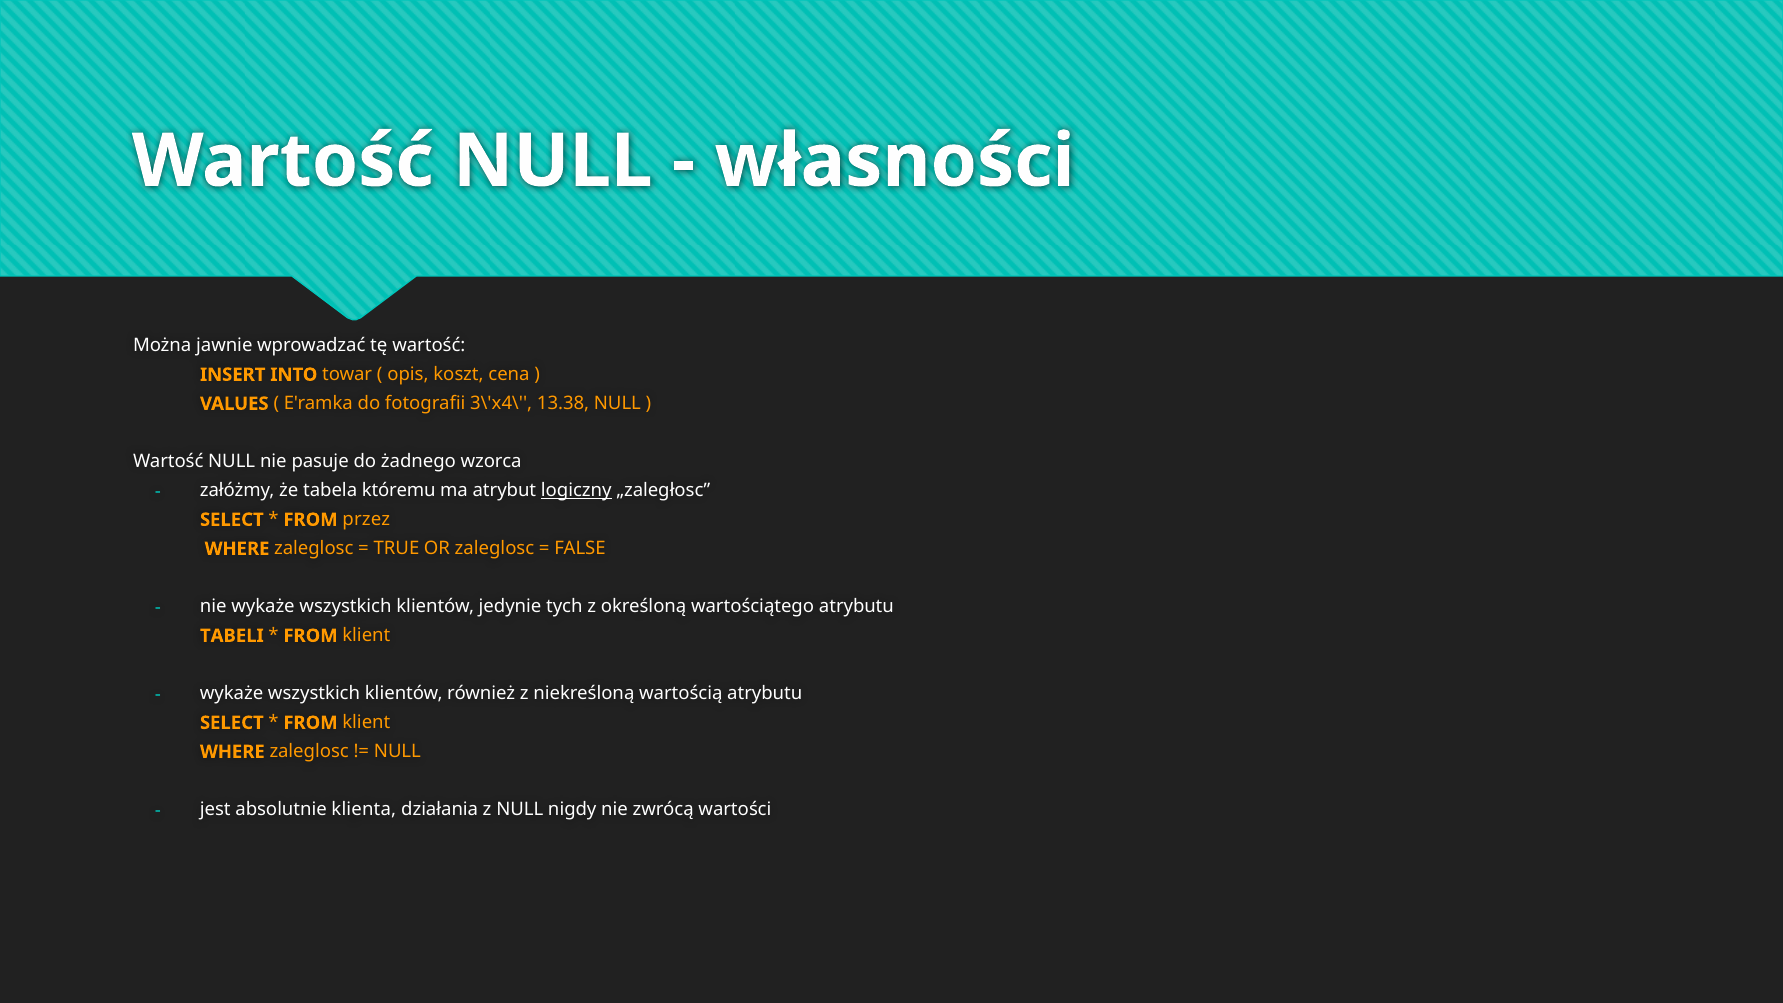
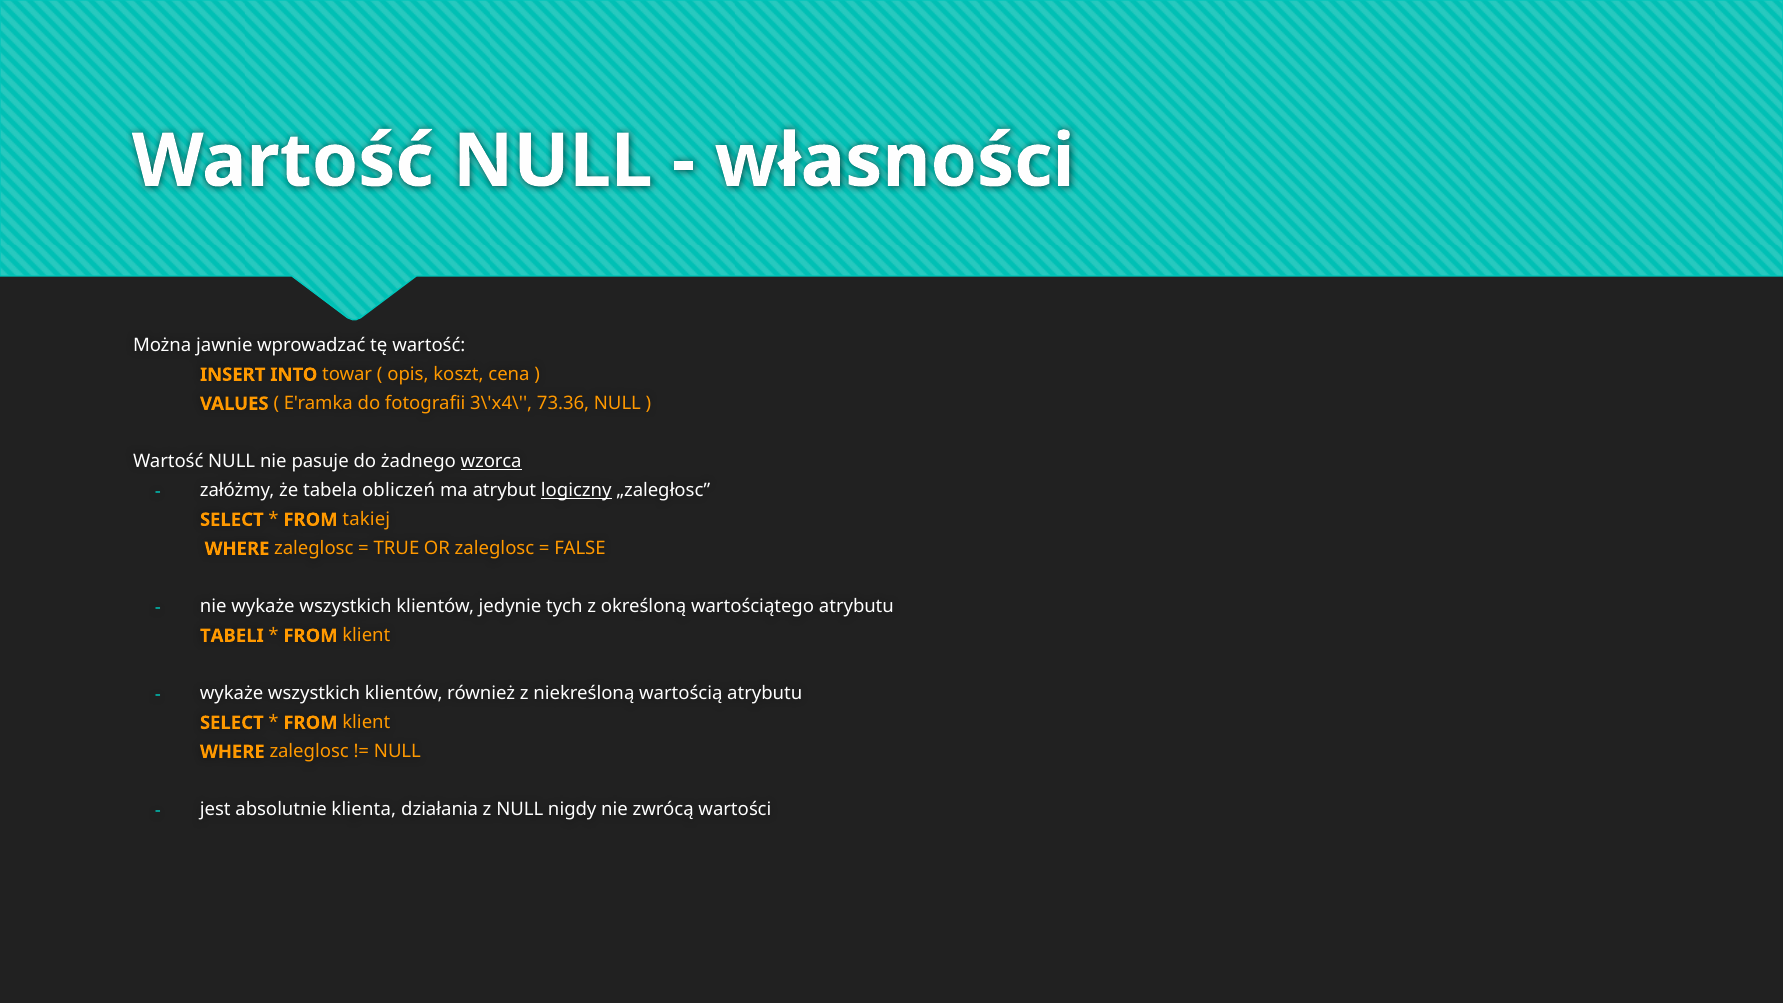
13.38: 13.38 -> 73.36 (563, 404)
wzorca underline: none -> present (491, 462)
któremu: któremu -> obliczeń (399, 491)
przez: przez -> takiej (366, 520)
